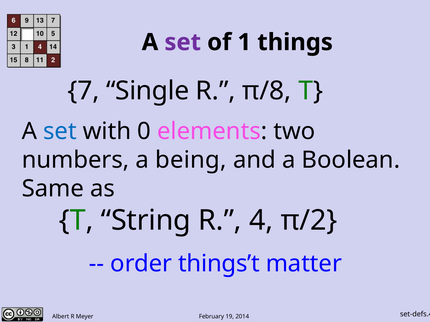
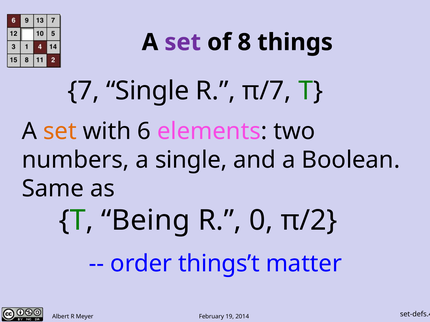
1: 1 -> 8 (244, 42)
π/8: π/8 -> π/7 (267, 91)
set colour: blue -> orange (60, 132)
0: 0 -> 6 (144, 132)
a being: being -> single (191, 160)
String: String -> Being (146, 221)
4: 4 -> 0 (261, 221)
